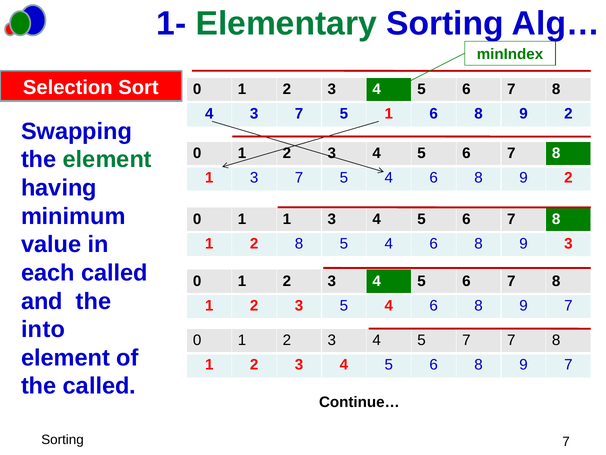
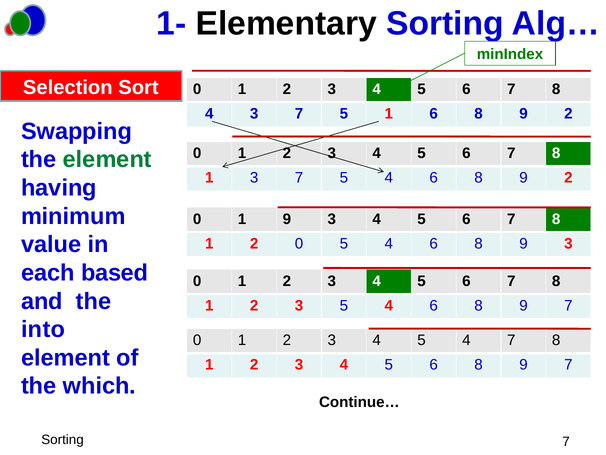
Elementary colour: green -> black (286, 24)
1 1: 1 -> 9 (287, 219)
1 2 8: 8 -> 0 (299, 243)
each called: called -> based (115, 273)
4 5 7: 7 -> 4 (466, 340)
the called: called -> which (99, 386)
